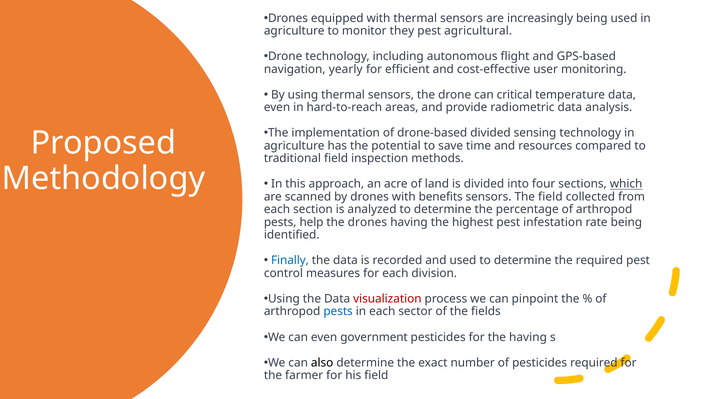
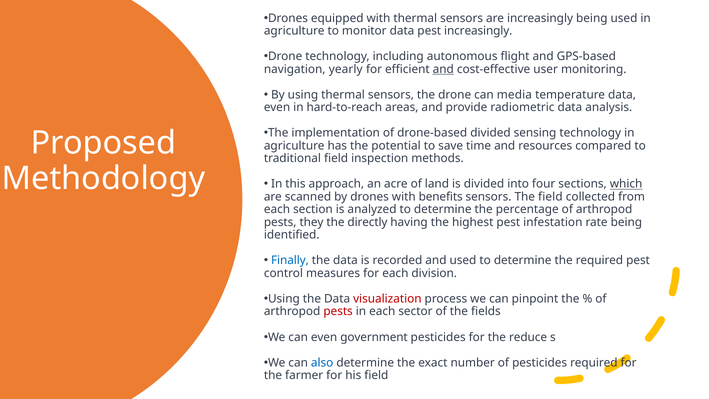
monitor they: they -> data (402, 31)
pest agricultural: agricultural -> increasingly (478, 31)
and underline: none -> present (443, 69)
critical: critical -> media (514, 95)
help: help -> they (311, 222)
the drones: drones -> directly (367, 222)
pests colour: blue -> red (338, 311)
the having: having -> reduce (528, 337)
also colour: black -> blue (322, 362)
